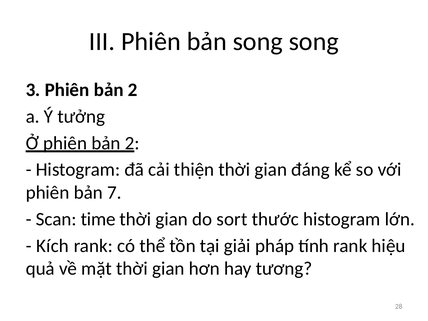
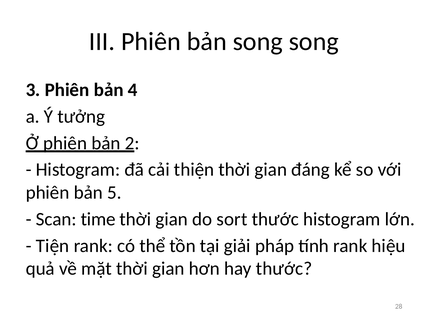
3 Phiên bản 2: 2 -> 4 (133, 90)
7: 7 -> 5 (114, 193)
Kích: Kích -> Tiện (53, 246)
hay tương: tương -> thước (284, 269)
